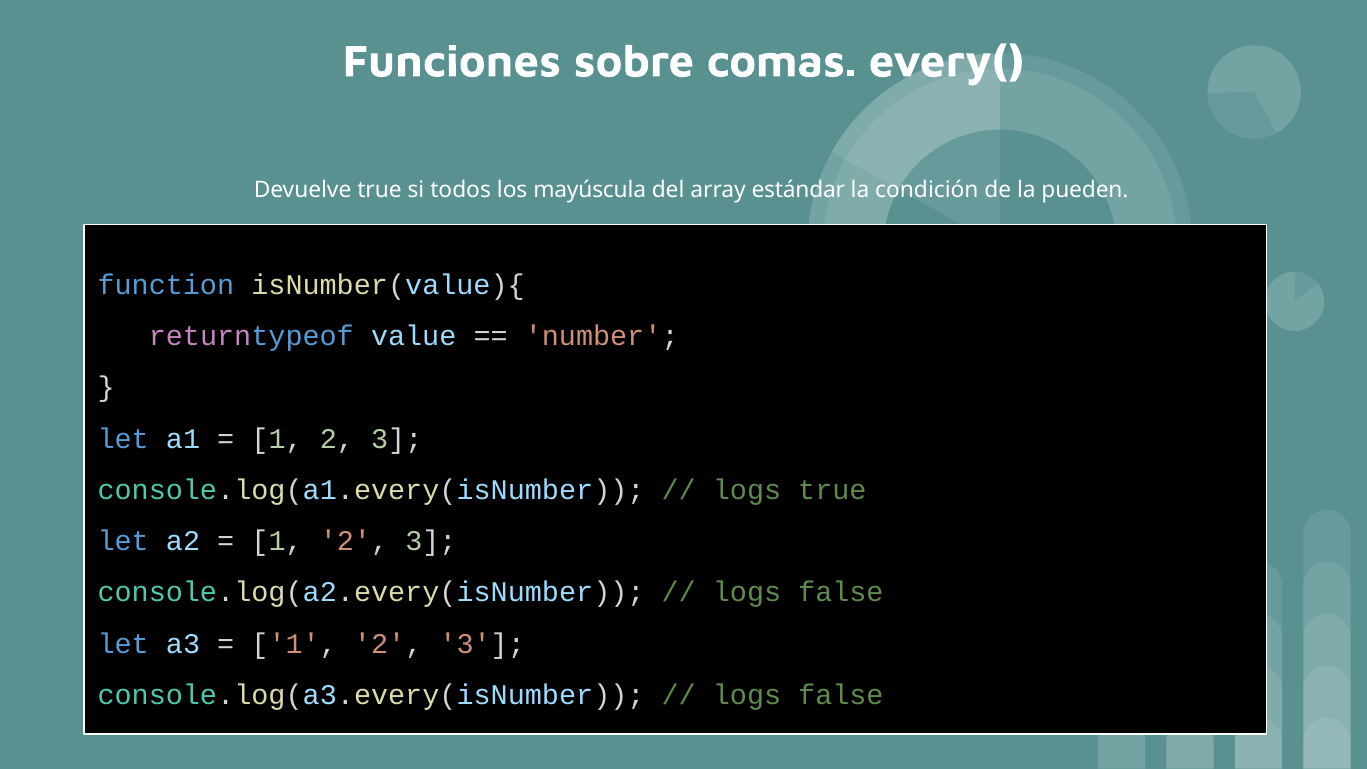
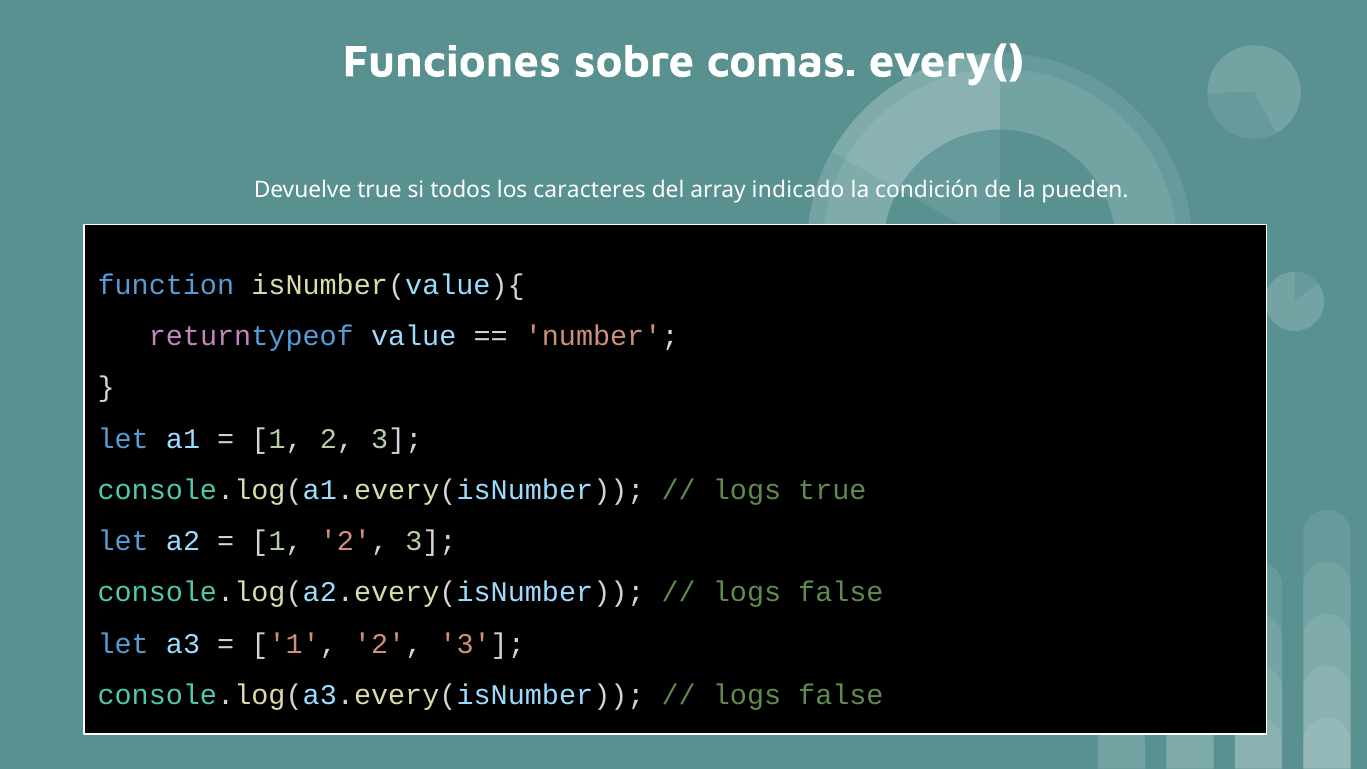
mayúscula: mayúscula -> caracteres (590, 190)
estándar: estándar -> indicado (798, 190)
